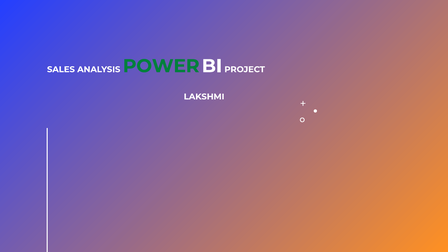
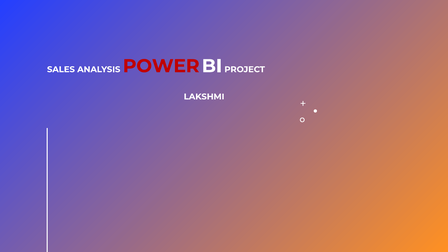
POWER colour: green -> red (161, 66)
